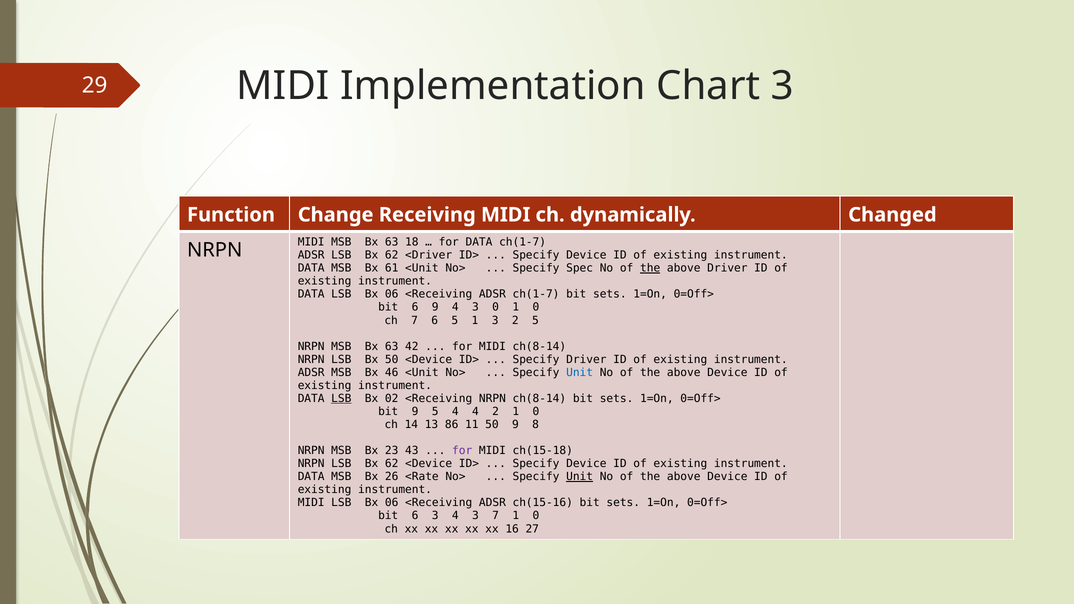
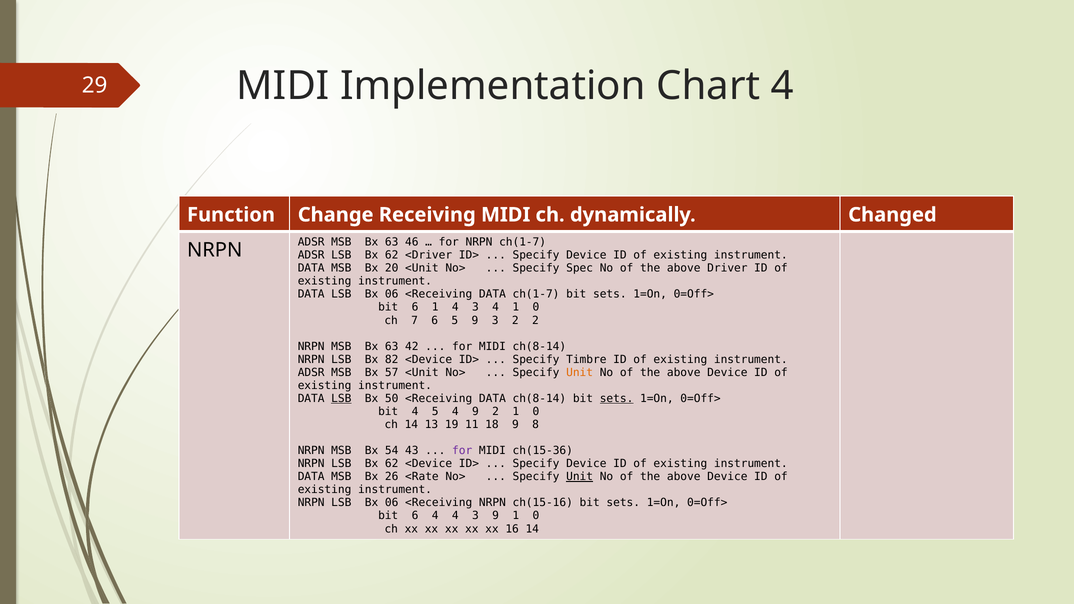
Chart 3: 3 -> 4 (782, 86)
MIDI: MIDI -> ADSR (311, 242)
18: 18 -> 46 (412, 242)
for DATA: DATA -> NRPN (479, 242)
61: 61 -> 20 (392, 268)
the underline: present -> none (650, 268)
ADSR: ADSR -> DATA (492, 294)
6 9: 9 -> 1 (435, 307)
3 0: 0 -> 4 (496, 307)
5 1: 1 -> 9 (475, 320)
2 5: 5 -> 2 (535, 320)
Bx 50: 50 -> 82 (392, 359)
Specify Driver: Driver -> Timbre (586, 359)
46: 46 -> 57 (392, 373)
Unit colour: blue -> orange (580, 373)
02: 02 -> 50 (392, 399)
NRPN: NRPN -> DATA (492, 399)
sets underline: none -> present (617, 399)
bit 9: 9 -> 4 (415, 412)
4 4: 4 -> 9 (475, 412)
86: 86 -> 19 (452, 425)
11 50: 50 -> 18 (492, 425)
23: 23 -> 54 (392, 451)
ch(15-18: ch(15-18 -> ch(15-36 (543, 451)
MIDI: MIDI -> NRPN (311, 503)
ADSR: ADSR -> NRPN (492, 503)
6 3: 3 -> 4 (435, 516)
3 7: 7 -> 9 (496, 516)
16 27: 27 -> 14 (532, 529)
